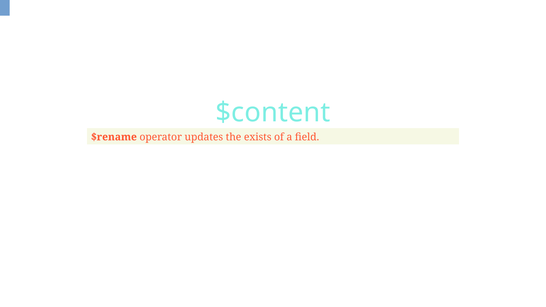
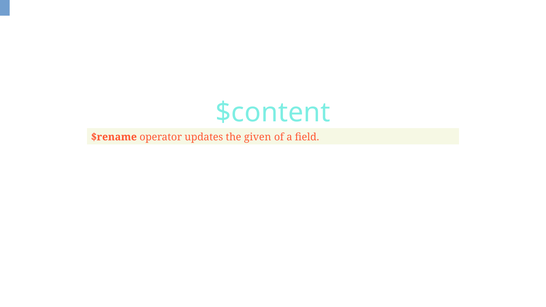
exists: exists -> given (258, 137)
